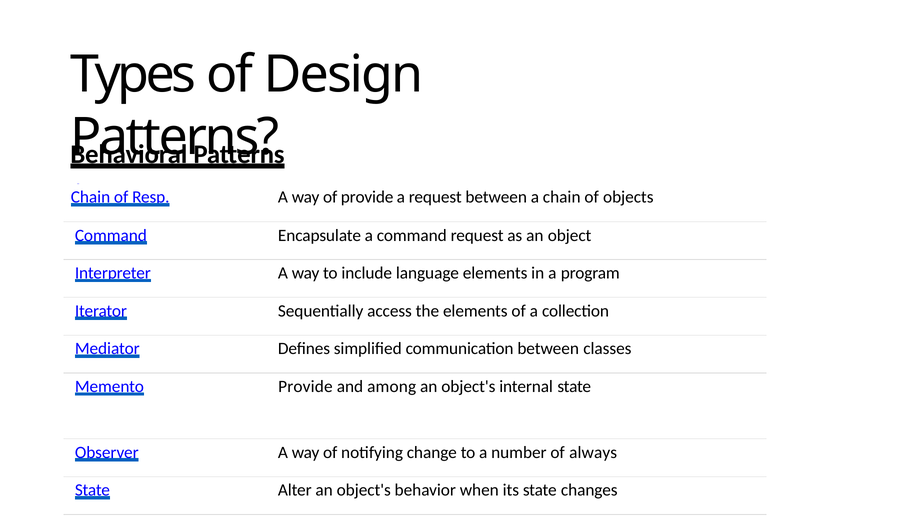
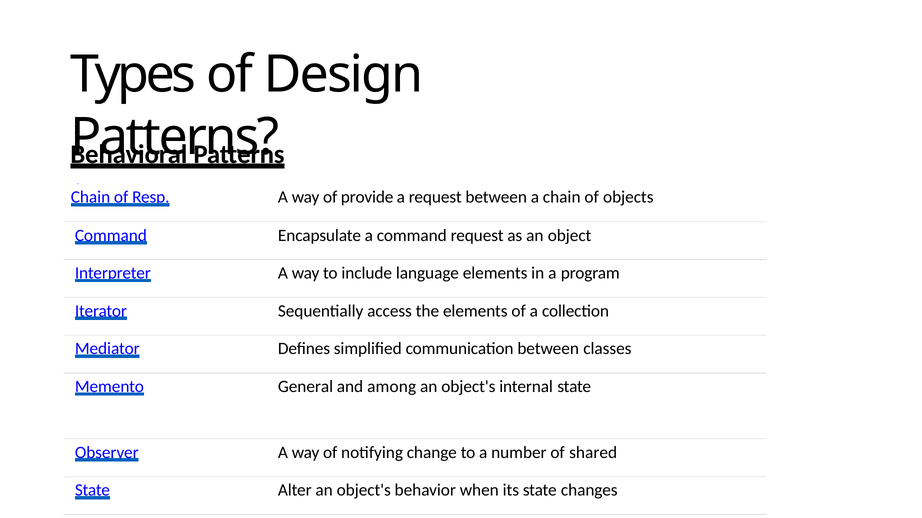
Provide: Provide -> General (306, 387)
always: always -> shared (593, 453)
